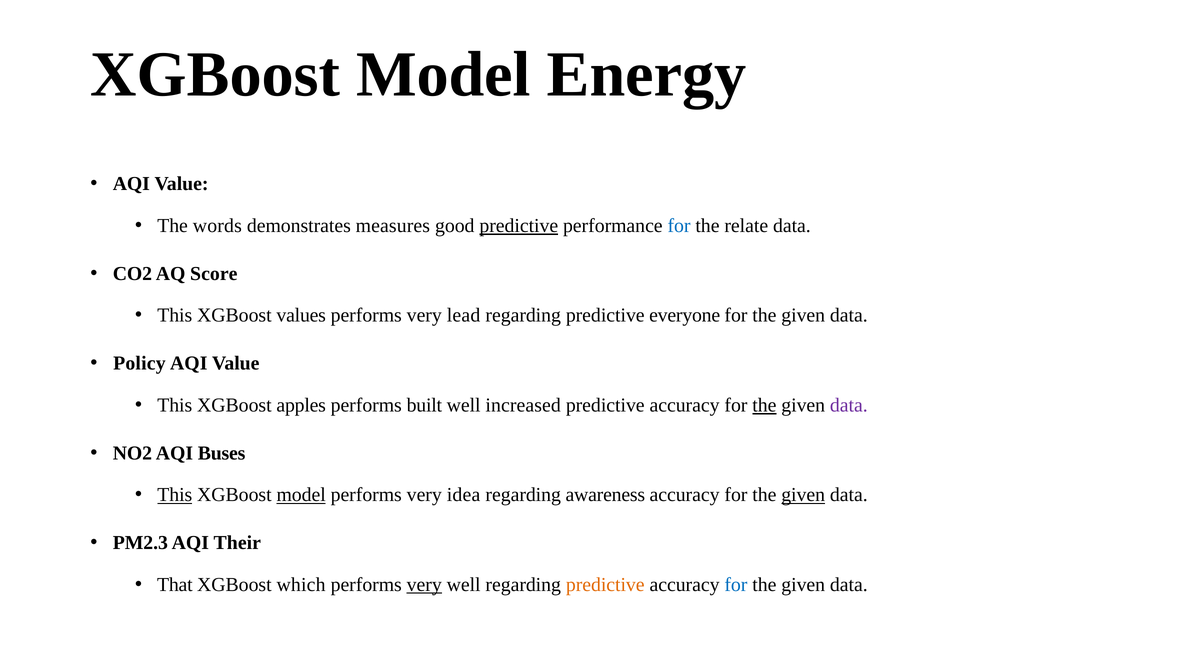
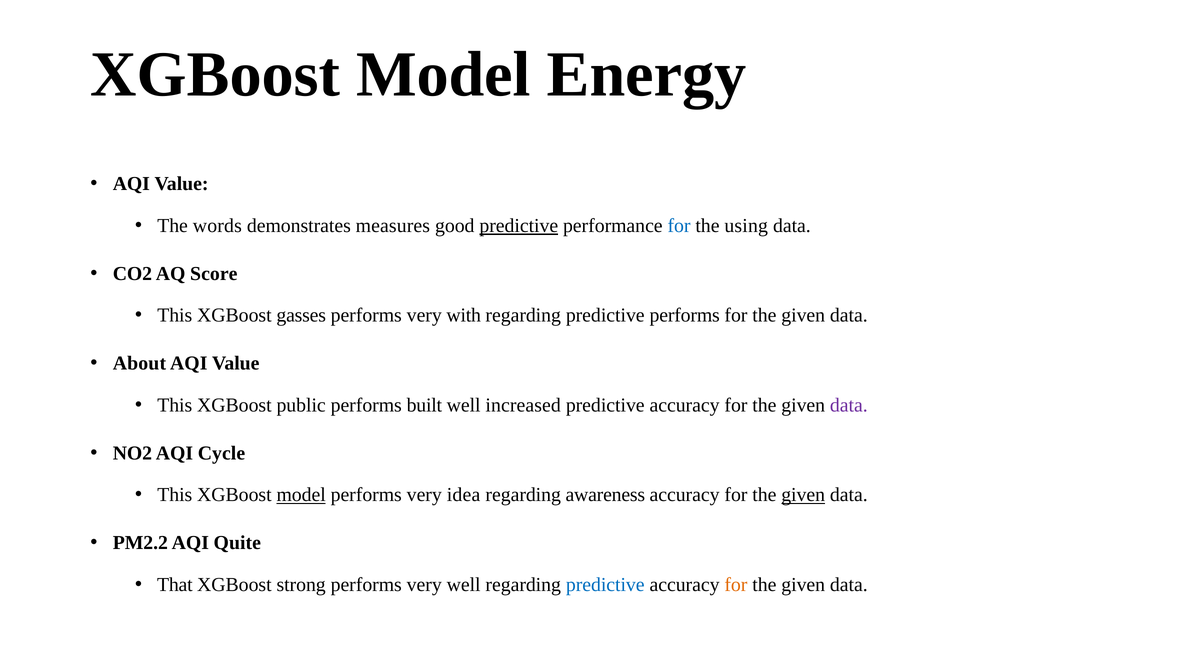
relate: relate -> using (746, 226)
values: values -> gasses (301, 315)
lead: lead -> with (464, 315)
predictive everyone: everyone -> performs (685, 315)
Policy: Policy -> About (139, 363)
apples: apples -> public (301, 405)
the underline: present -> none (764, 405)
Buses: Buses -> Cycle (221, 453)
This underline: present -> none (175, 495)
PM2.3: PM2.3 -> PM2.2 (140, 543)
Their: Their -> Quite (237, 543)
which: which -> strong (301, 584)
very underline: present -> none (424, 584)
predictive colour: orange -> blue (605, 584)
for colour: blue -> orange (736, 584)
